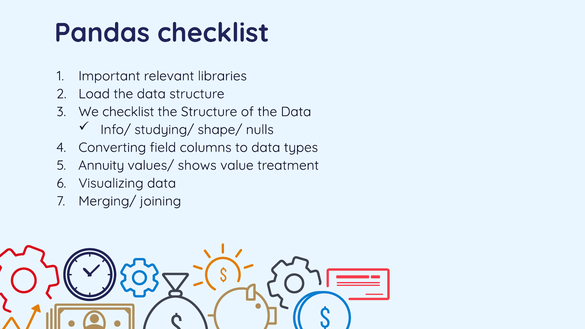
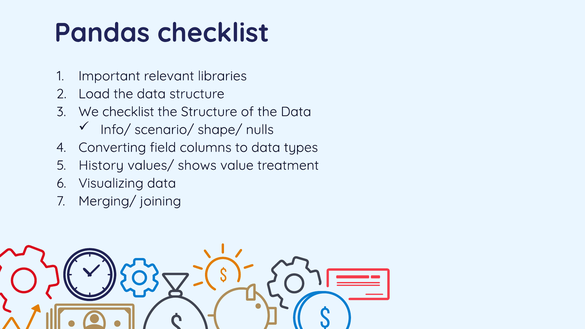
studying/: studying/ -> scenario/ (164, 130)
Annuity: Annuity -> History (101, 165)
